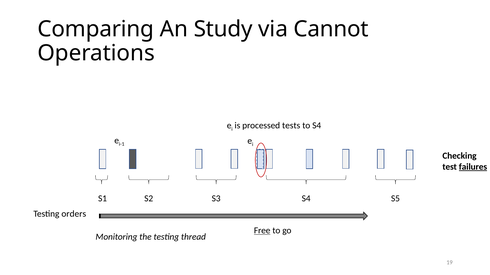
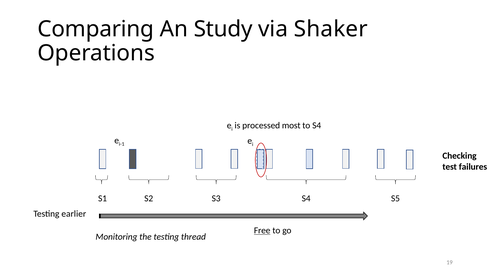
Cannot: Cannot -> Shaker (331, 29)
tests: tests -> most (291, 126)
failures underline: present -> none (473, 167)
orders: orders -> earlier (74, 214)
